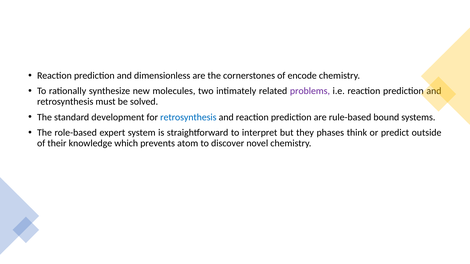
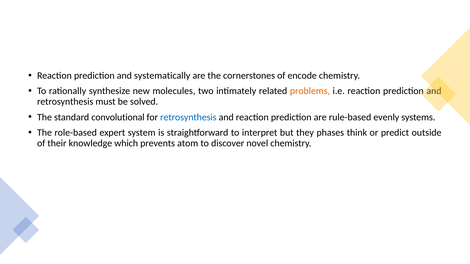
dimensionless: dimensionless -> systematically (162, 76)
problems colour: purple -> orange (310, 91)
development: development -> convolutional (118, 117)
bound: bound -> evenly (386, 117)
